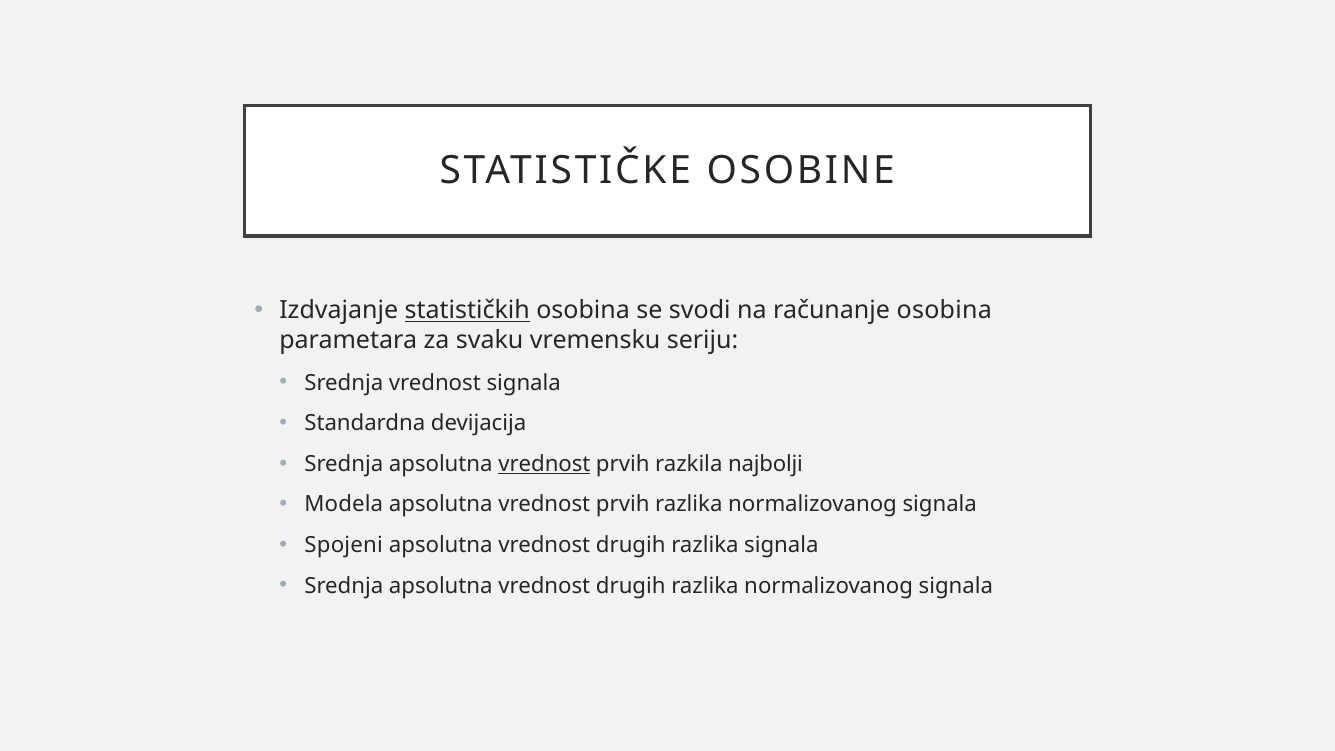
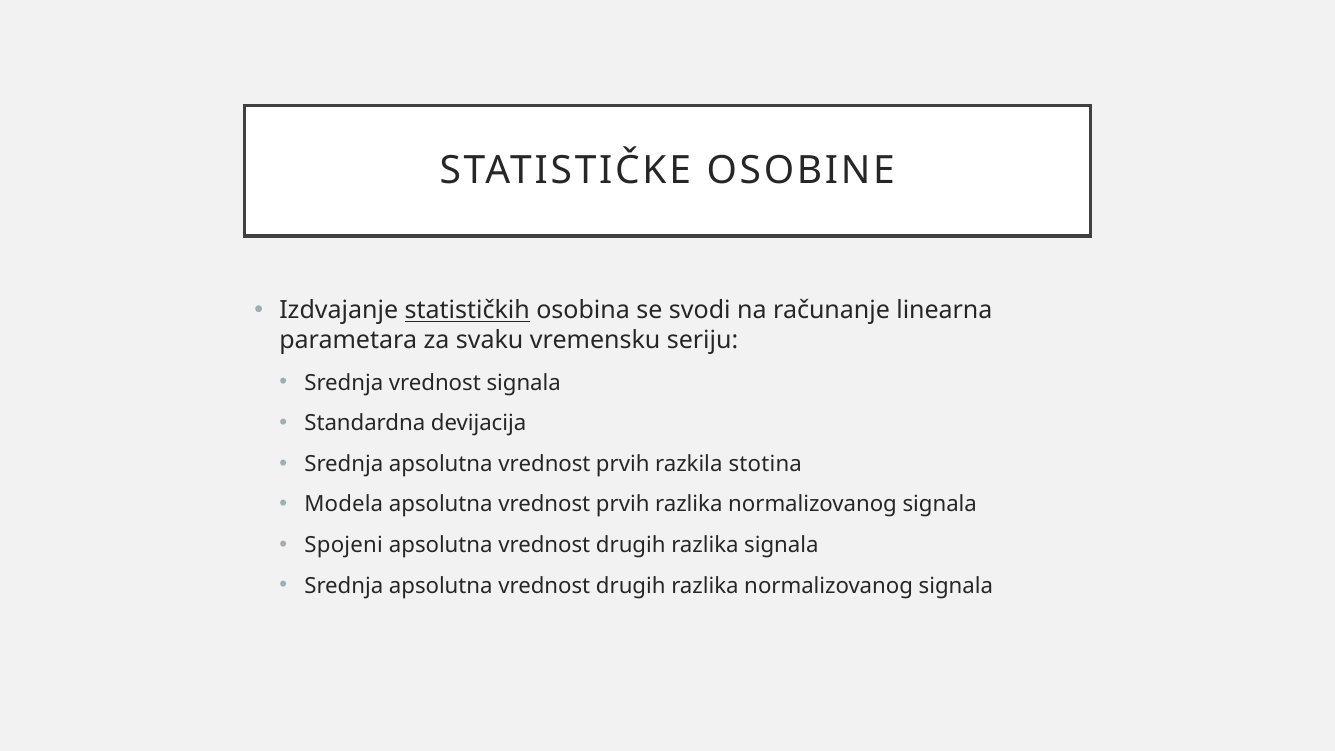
računanje osobina: osobina -> linearna (944, 311)
vrednost underline: present -> none (544, 464)
najbolji: najbolji -> stotina (765, 464)
